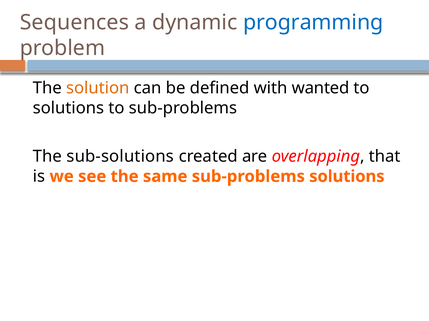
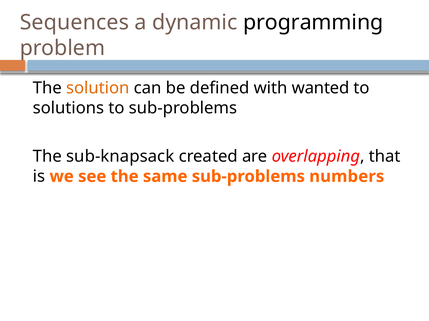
programming colour: blue -> black (313, 23)
sub-solutions: sub-solutions -> sub-knapsack (120, 157)
sub-problems solutions: solutions -> numbers (347, 177)
